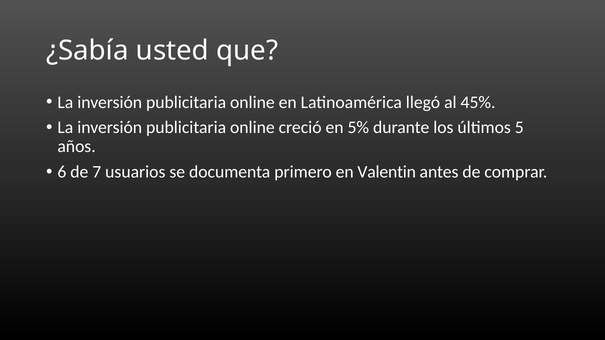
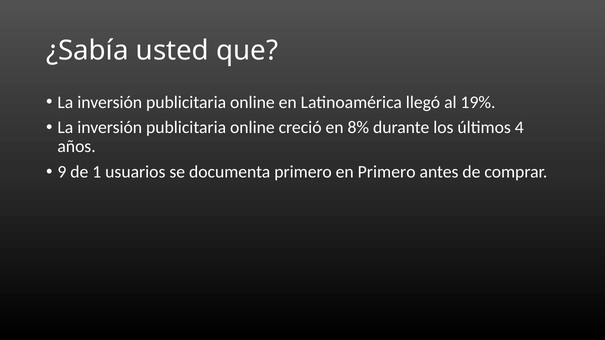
45%: 45% -> 19% (478, 102)
5%: 5% -> 8% (358, 128)
5: 5 -> 4 (519, 128)
6: 6 -> 9 (62, 172)
7: 7 -> 1 (97, 172)
en Valentin: Valentin -> Primero (387, 172)
